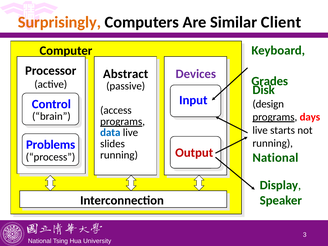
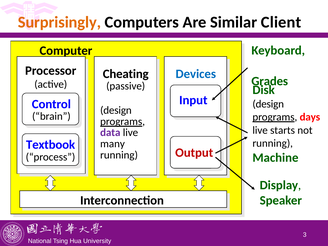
Abstract: Abstract -> Cheating (126, 74)
Devices colour: purple -> blue (196, 74)
access: access -> design (116, 110)
data colour: blue -> purple (110, 133)
slides: slides -> many (113, 144)
Problems: Problems -> Textbook (51, 145)
National: National -> Machine (275, 158)
